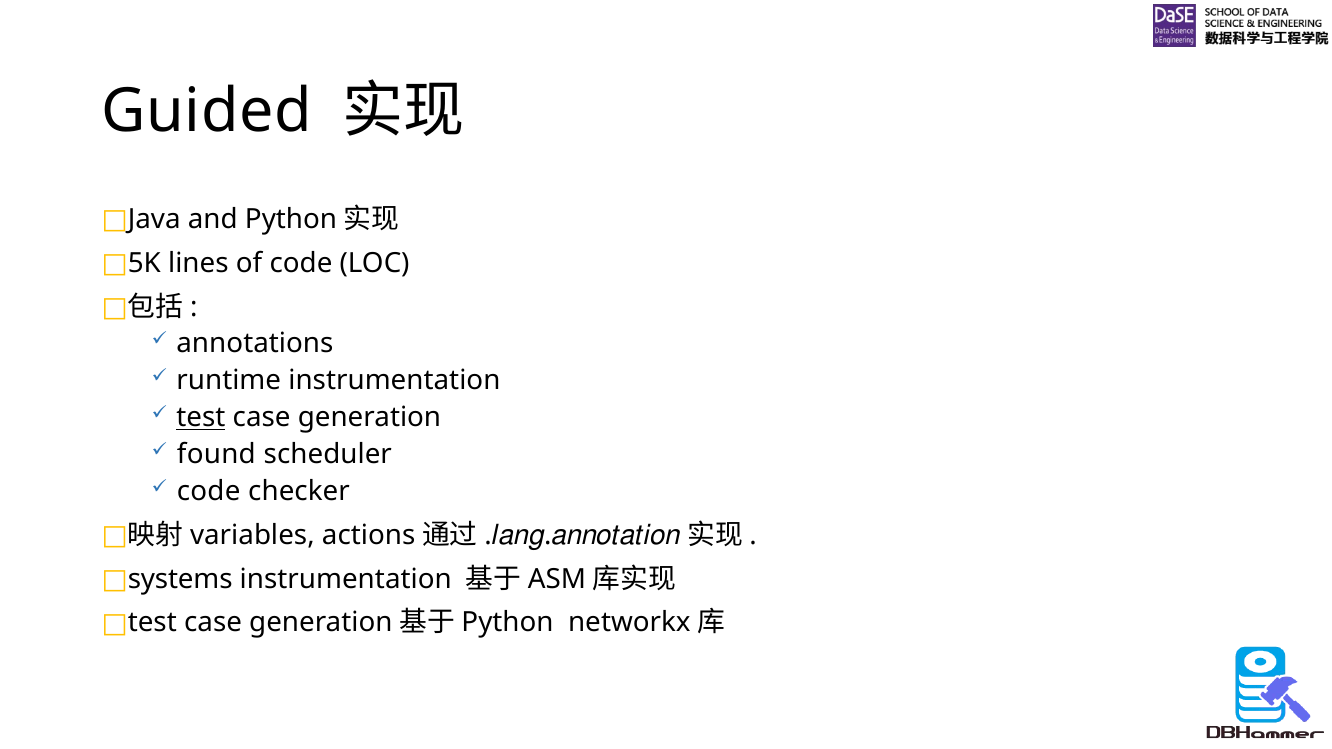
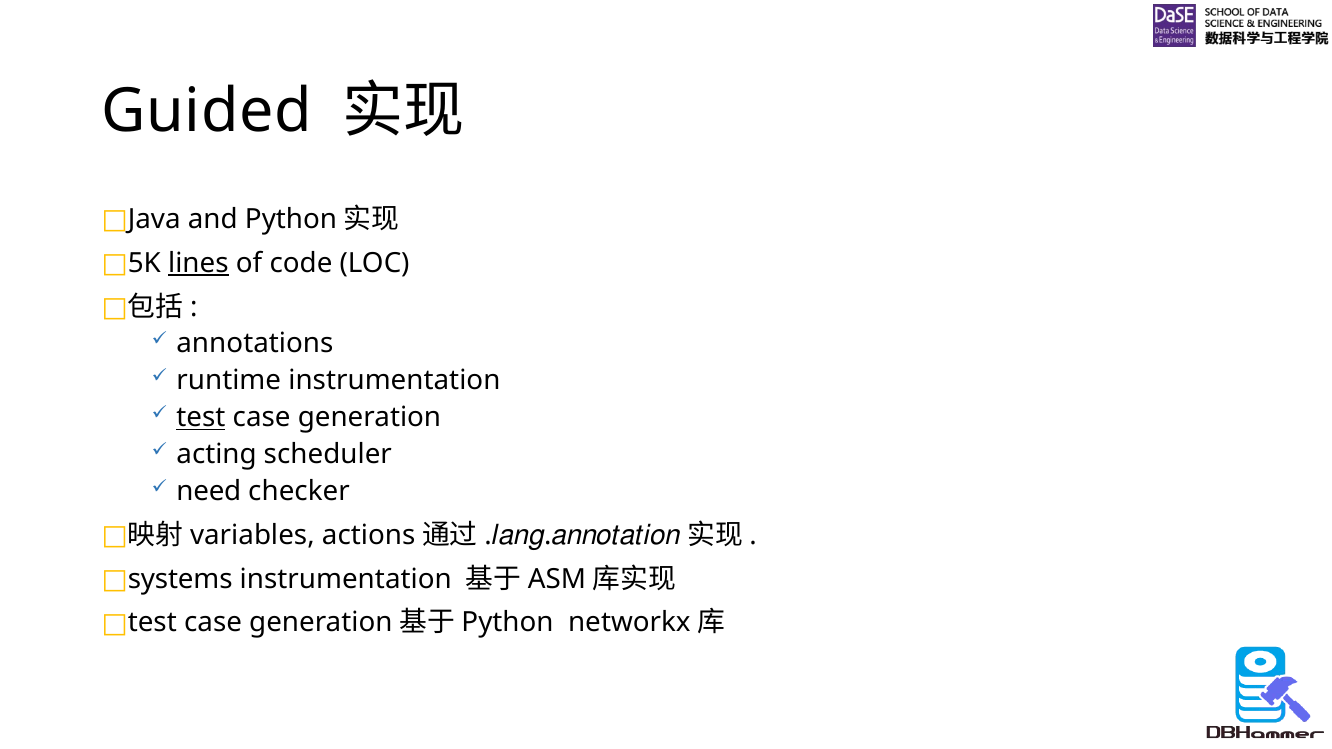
lines underline: none -> present (198, 263)
found: found -> acting (217, 455)
code: code -> need (209, 491)
